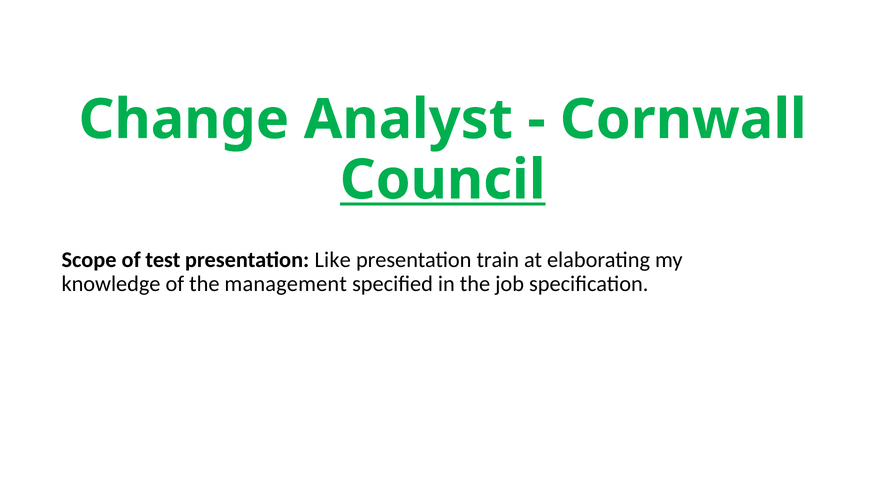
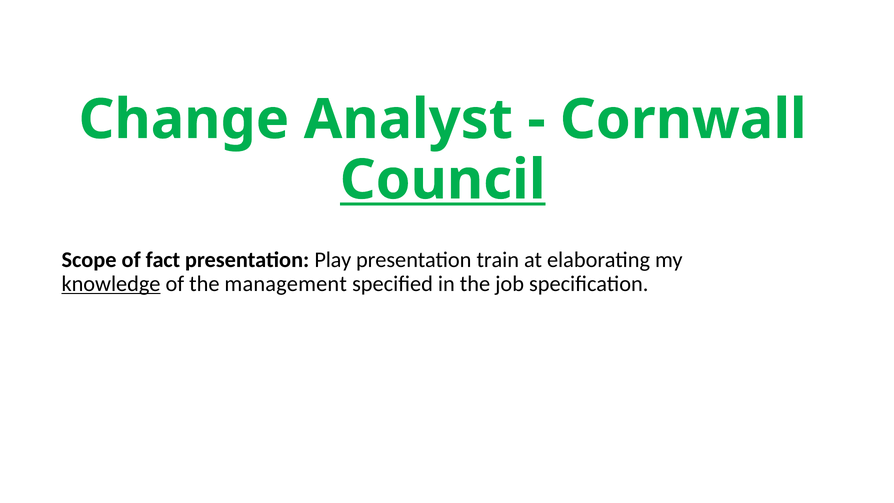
test: test -> fact (163, 260)
Like: Like -> Play (333, 260)
knowledge underline: none -> present (111, 284)
